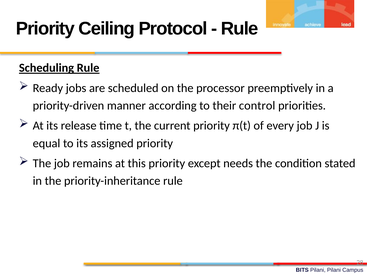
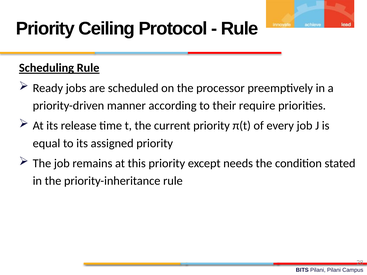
control: control -> require (257, 106)
